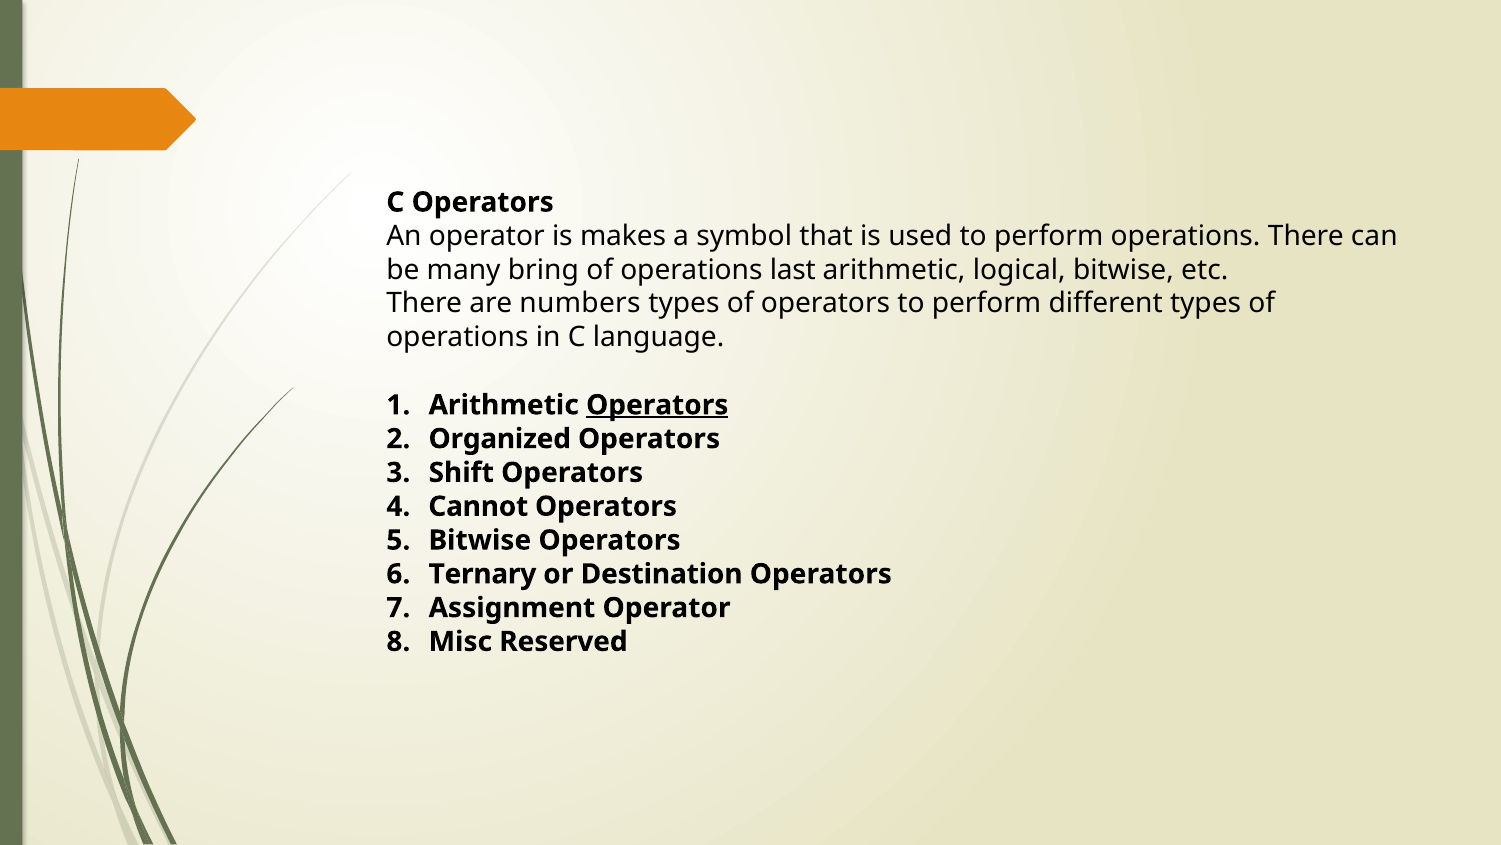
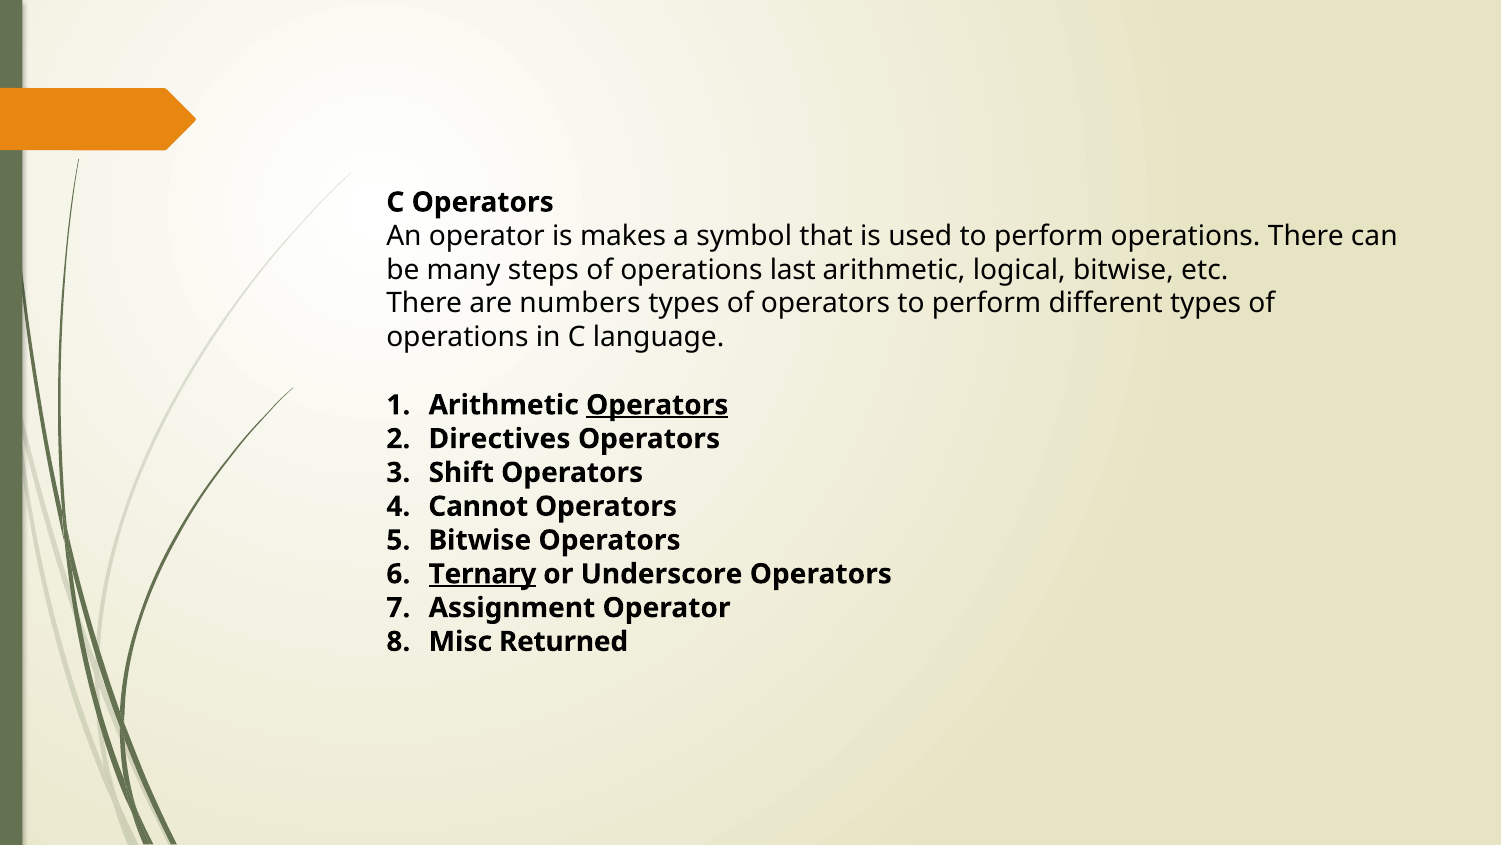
bring: bring -> steps (543, 270)
Organized: Organized -> Directives (500, 439)
Ternary underline: none -> present (482, 574)
Destination: Destination -> Underscore (662, 574)
Reserved: Reserved -> Returned (563, 641)
